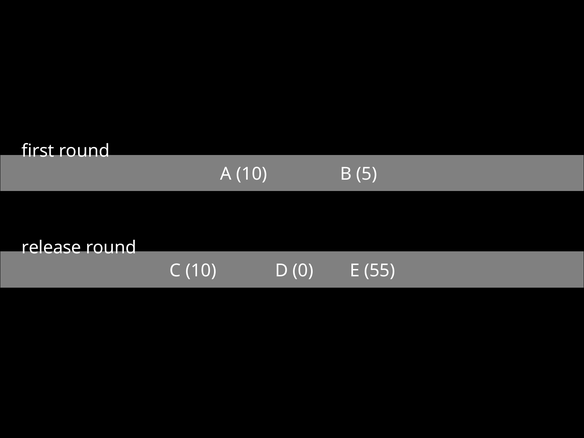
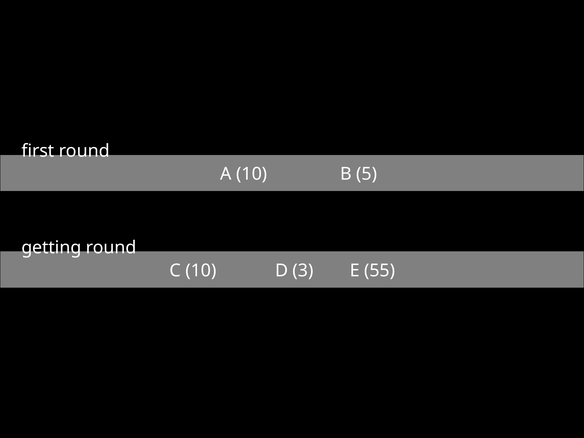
release: release -> getting (51, 248)
0: 0 -> 3 (303, 271)
